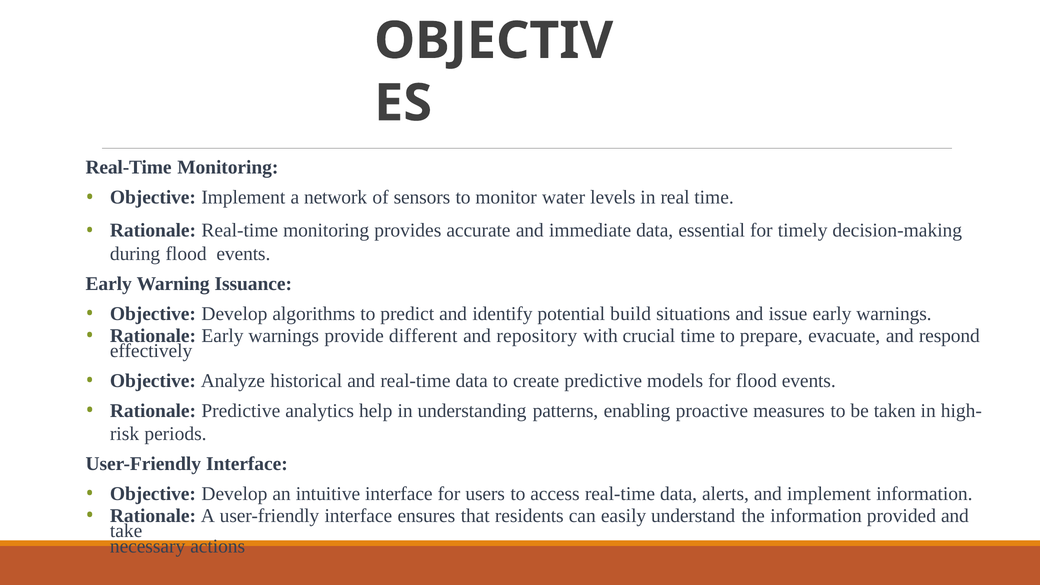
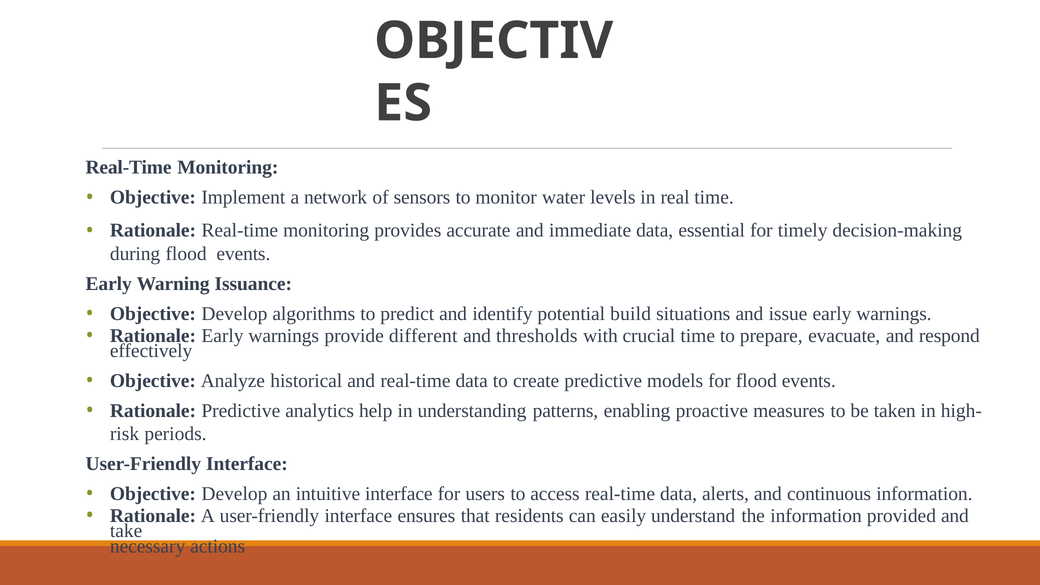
repository: repository -> thresholds (537, 336)
and implement: implement -> continuous (829, 494)
